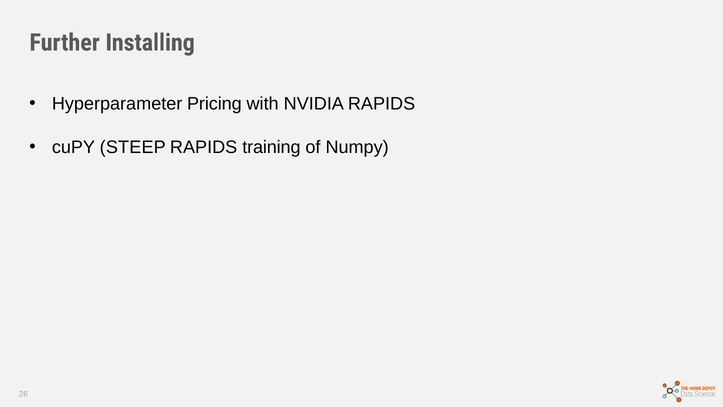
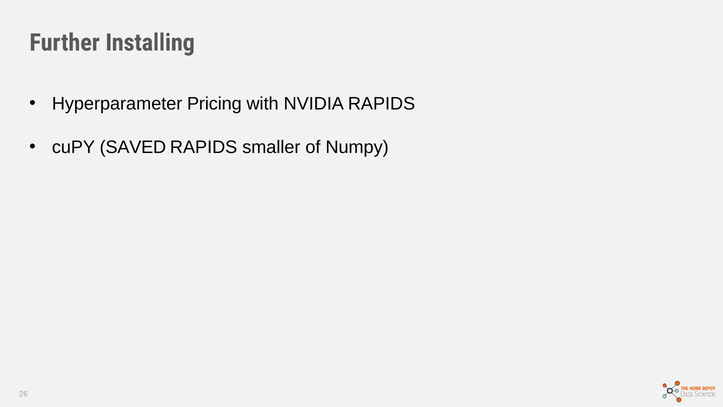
STEEP: STEEP -> SAVED (133, 147)
training: training -> smaller (271, 147)
